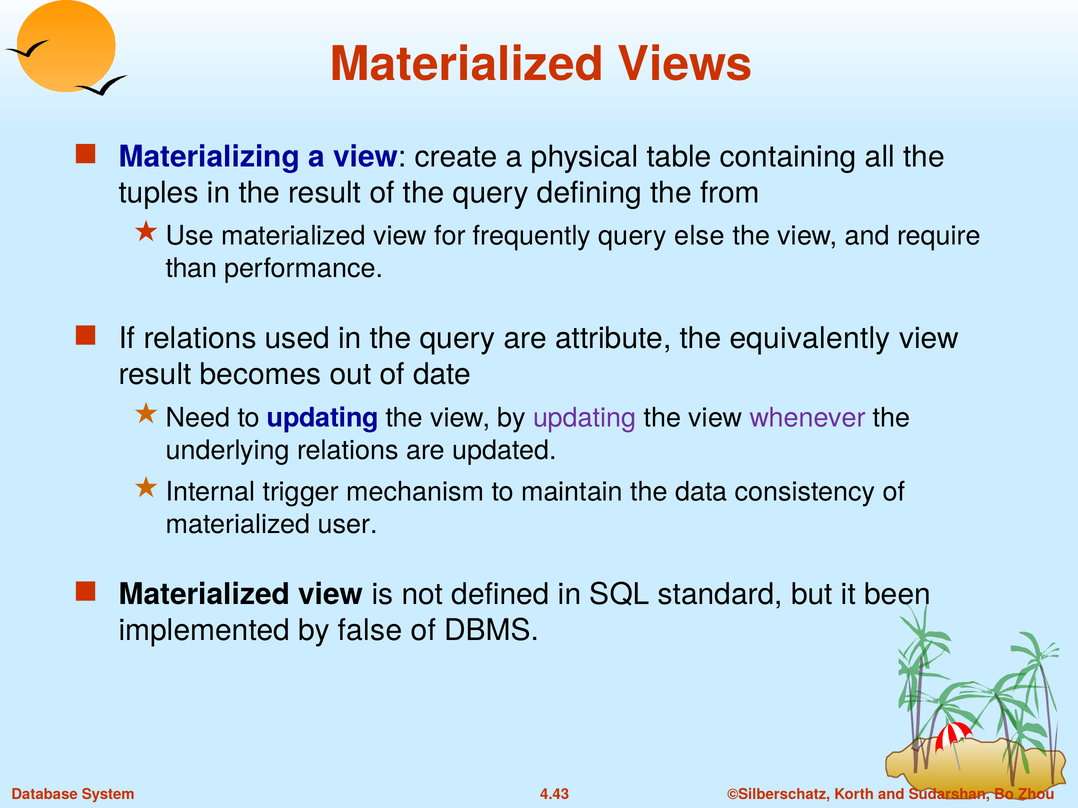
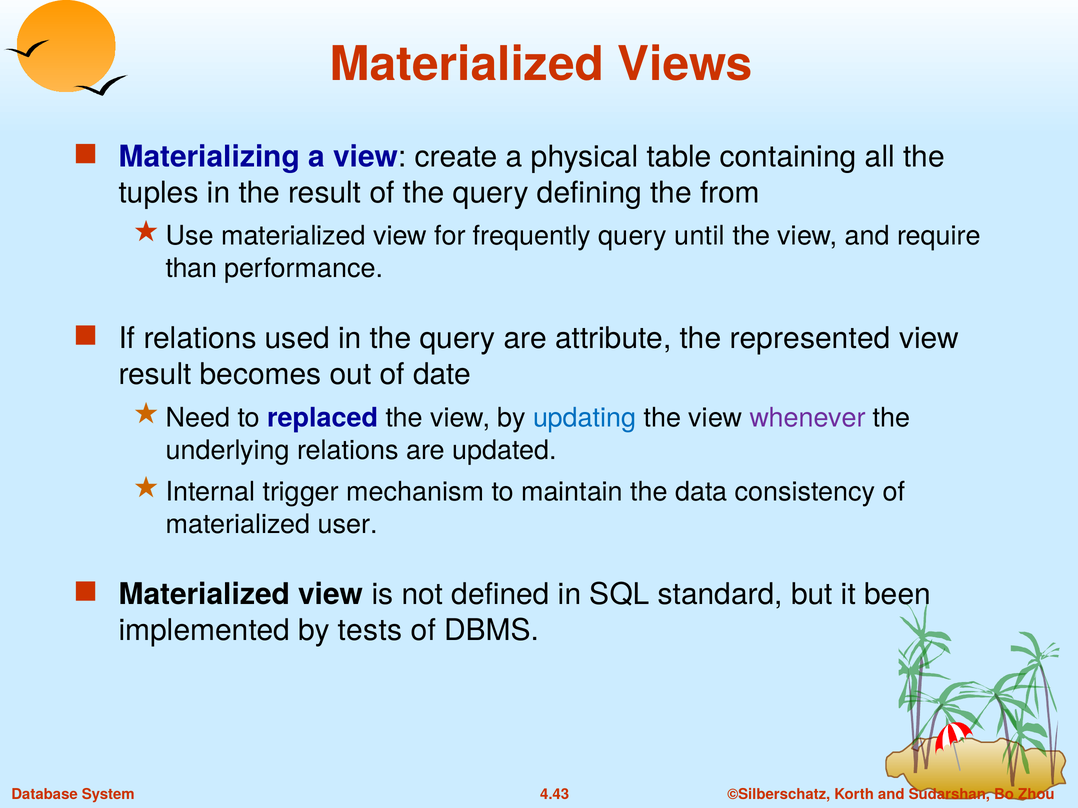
else: else -> until (700, 236)
equivalently: equivalently -> represented (810, 339)
to updating: updating -> replaced (323, 418)
updating colour: purple -> blue (585, 418)
false: false -> tests (370, 631)
